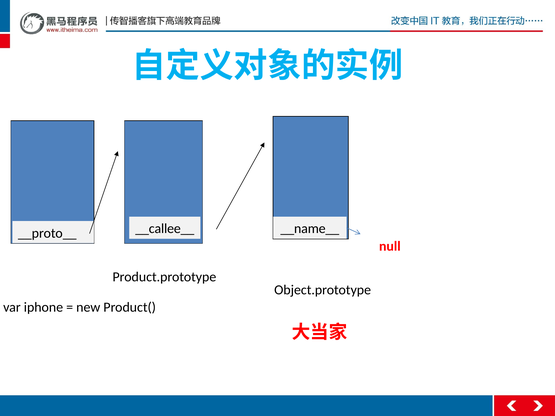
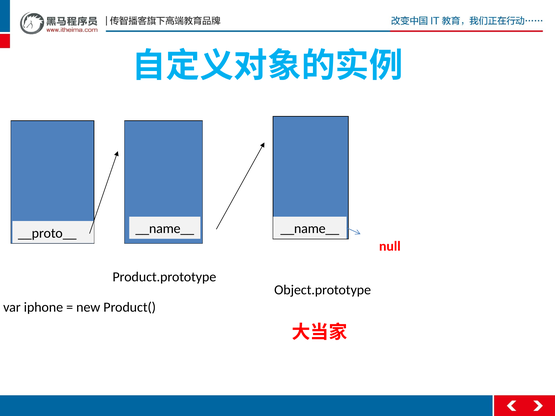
__proto__ __callee__: __callee__ -> __name__ (165, 229)
